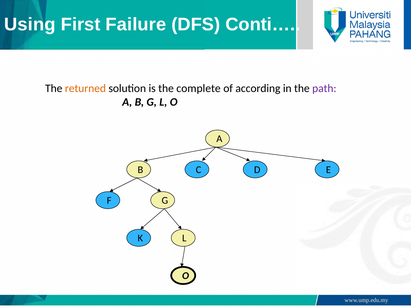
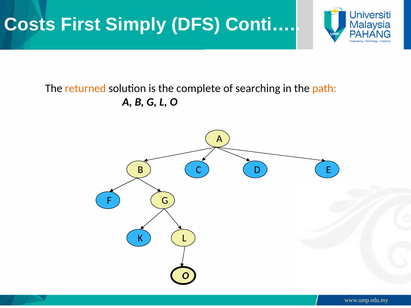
Using: Using -> Costs (30, 25)
Failure: Failure -> Simply (136, 25)
according: according -> searching (258, 88)
path colour: purple -> orange (324, 88)
